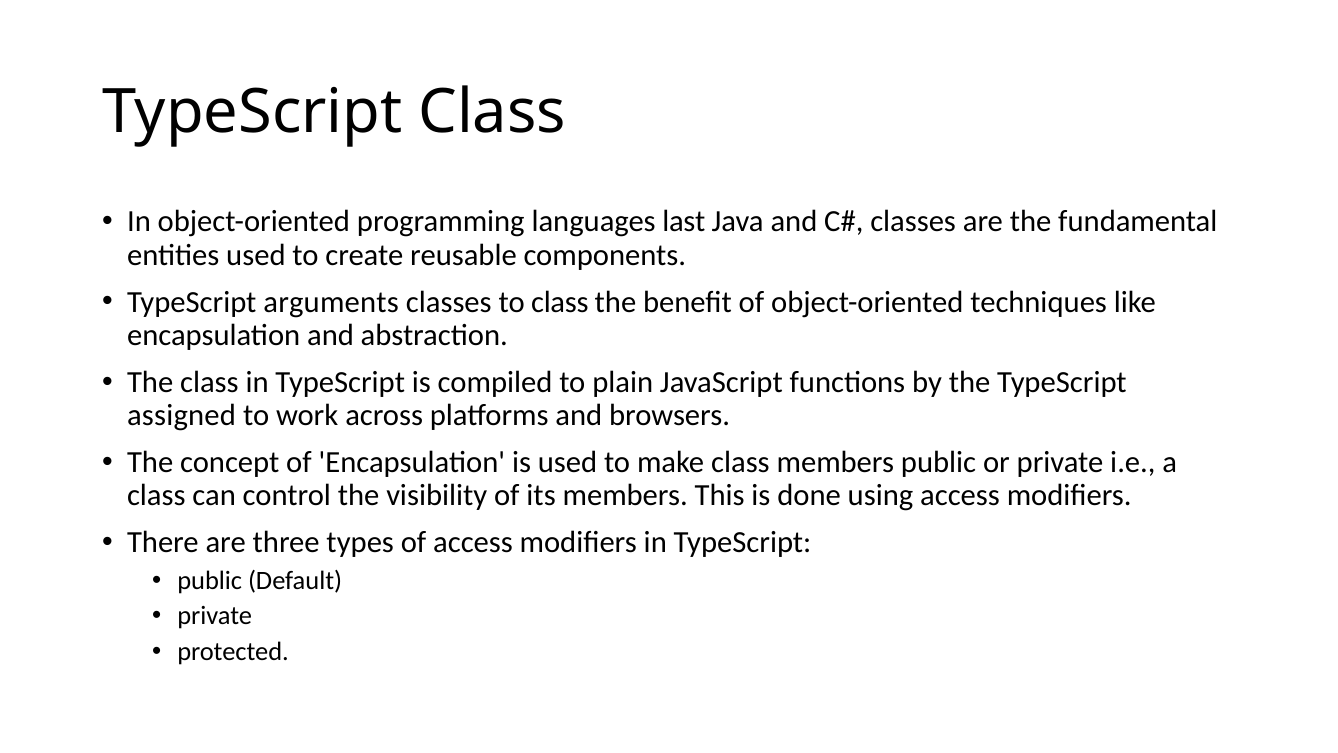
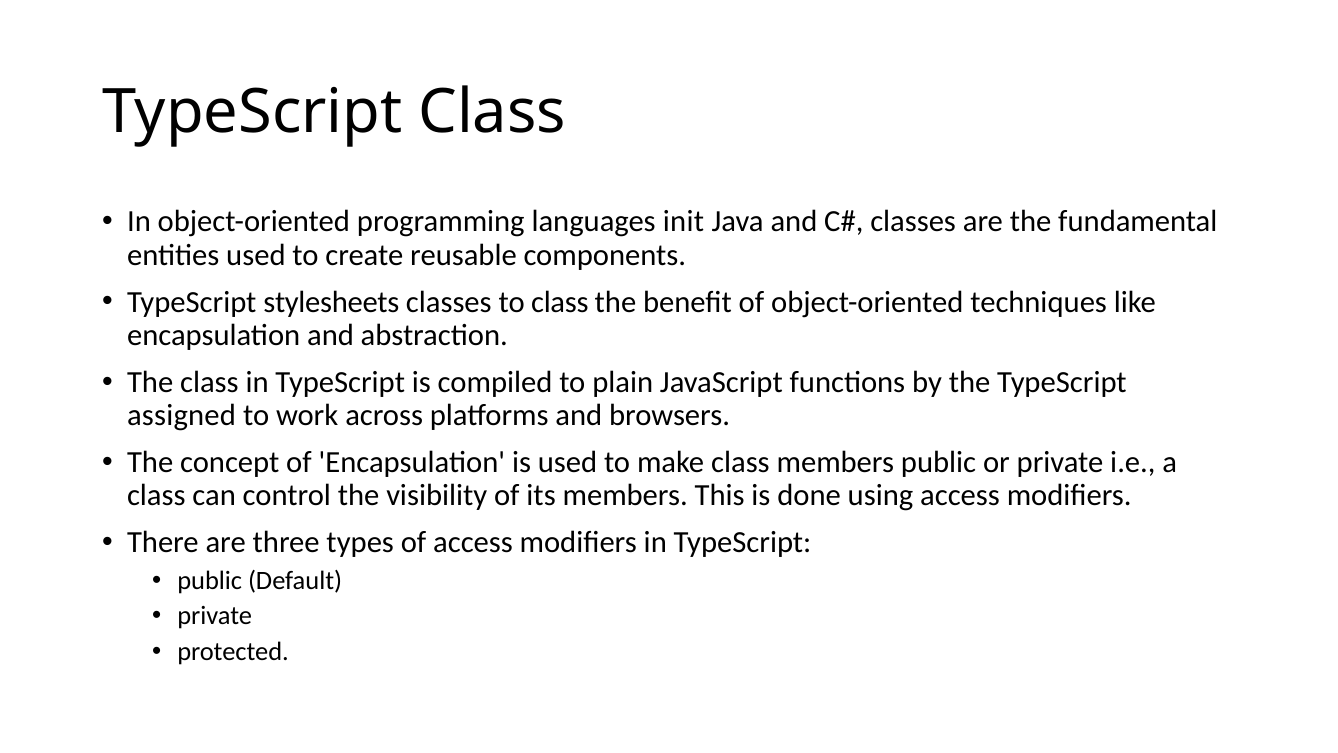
last: last -> init (684, 222)
arguments: arguments -> stylesheets (331, 302)
